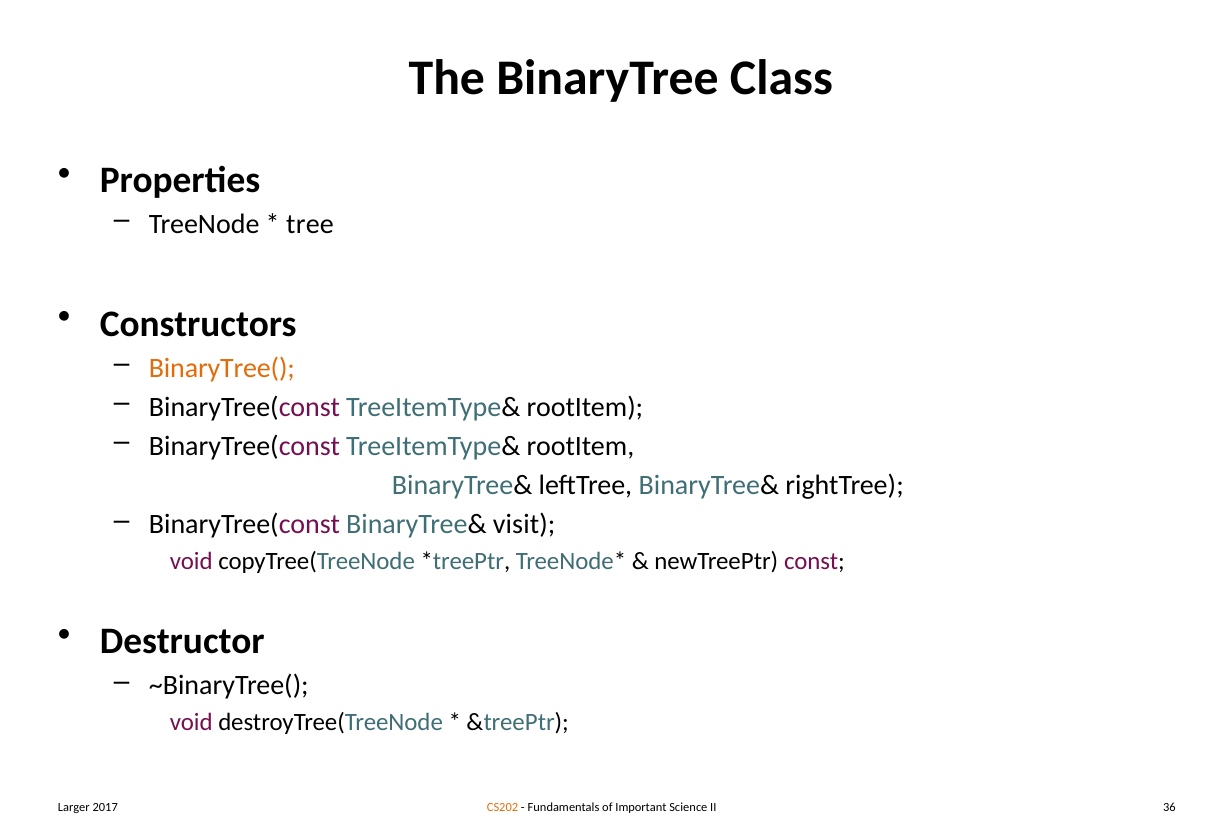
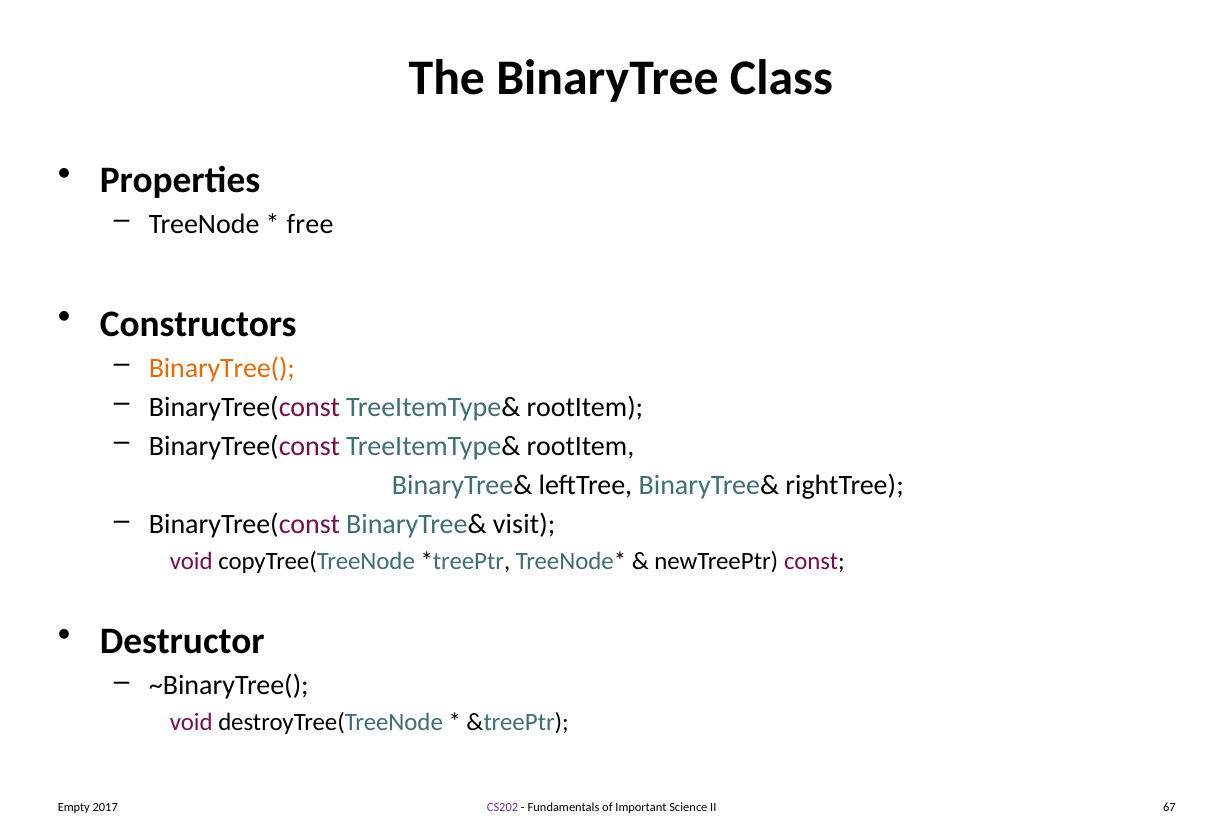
tree: tree -> free (310, 224)
Larger: Larger -> Empty (74, 808)
CS202 colour: orange -> purple (503, 808)
36: 36 -> 67 (1169, 808)
